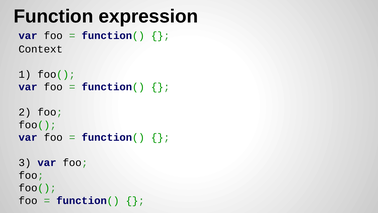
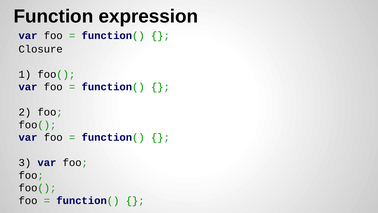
Context: Context -> Closure (41, 49)
